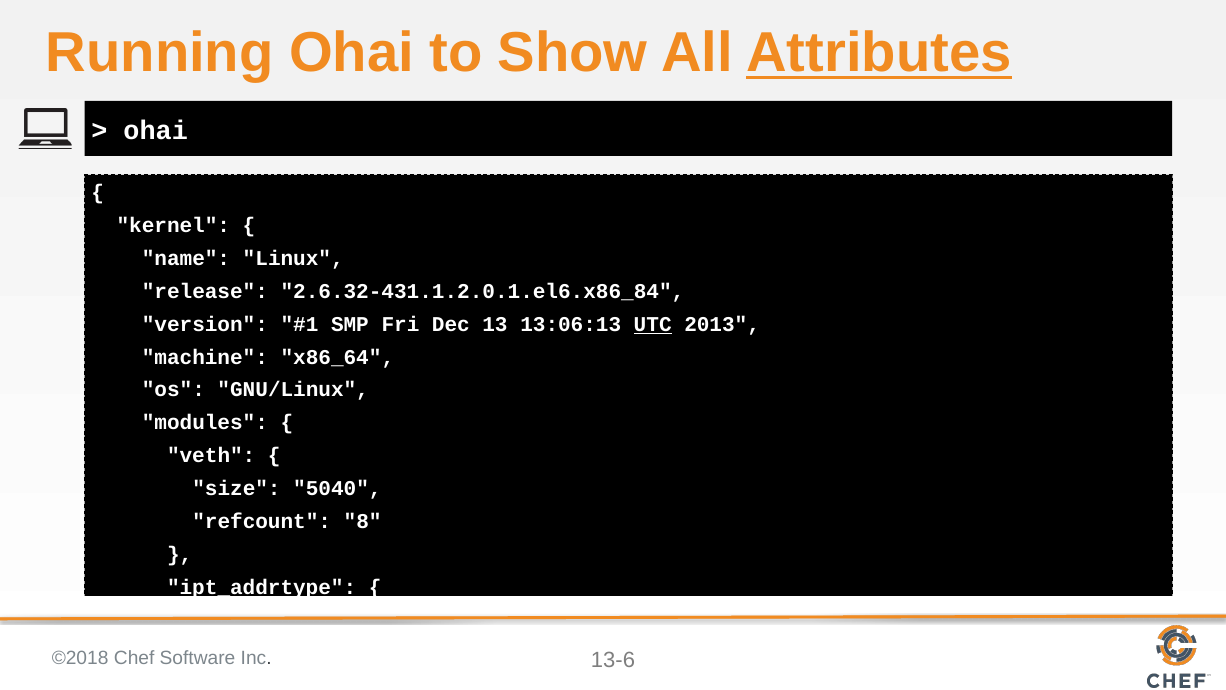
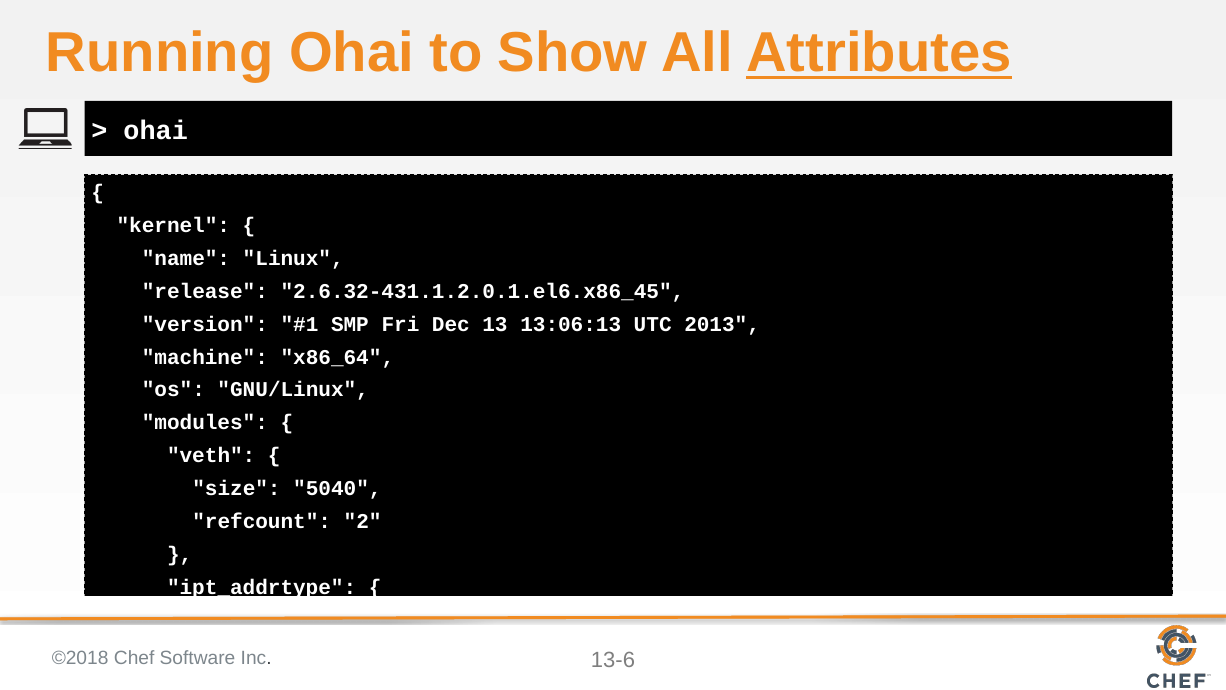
2.6.32-431.1.2.0.1.el6.x86_84: 2.6.32-431.1.2.0.1.el6.x86_84 -> 2.6.32-431.1.2.0.1.el6.x86_45 (482, 291)
UTC underline: present -> none (653, 324)
8: 8 -> 2 (363, 522)
